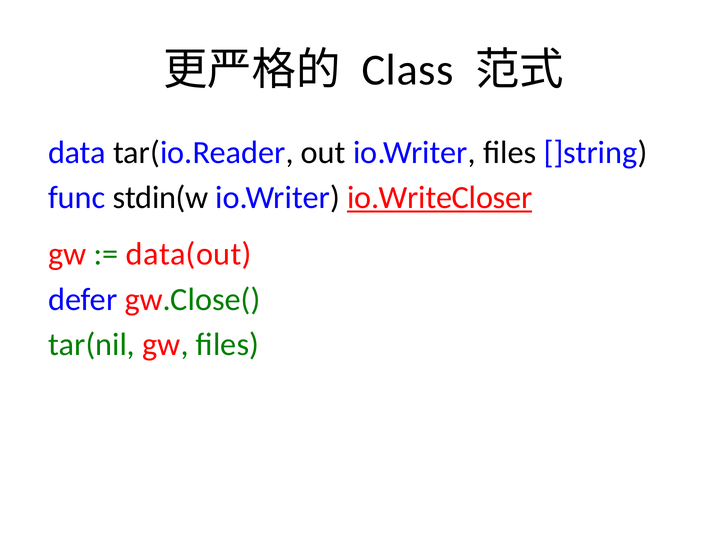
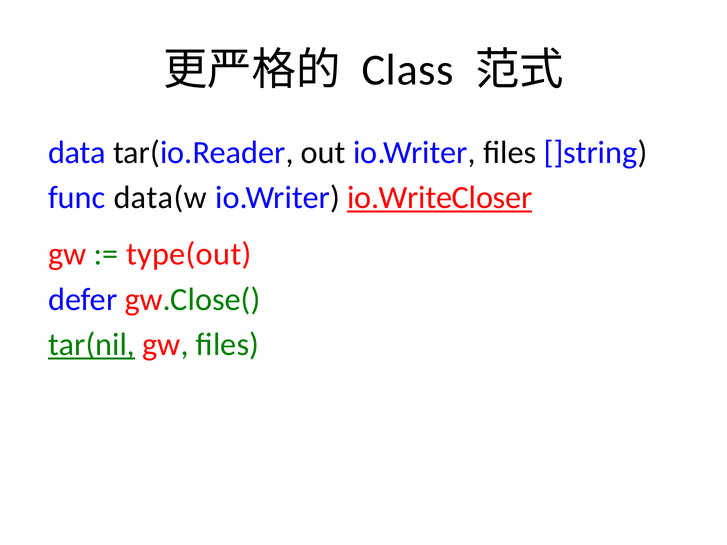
stdin(w: stdin(w -> data(w (160, 198)
data(out: data(out -> type(out (189, 254)
tar(nil underline: none -> present (92, 345)
